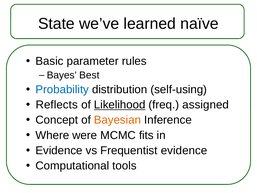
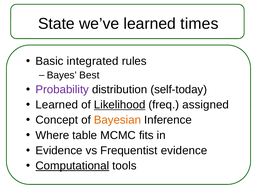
naïve: naïve -> times (199, 24)
parameter: parameter -> integrated (93, 61)
Probability colour: blue -> purple (62, 89)
self-using: self-using -> self-today (179, 89)
Reflects: Reflects -> Learned (57, 105)
were: were -> table (85, 135)
Computational underline: none -> present (72, 165)
